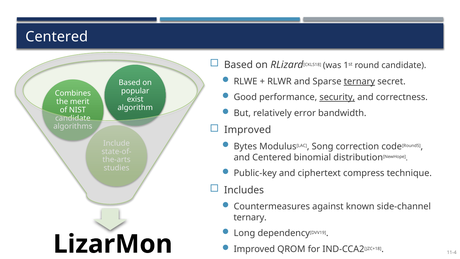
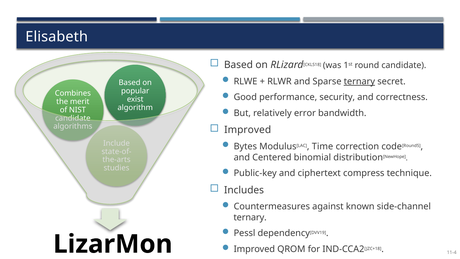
Centered: Centered -> Elisabeth (57, 37)
security underline: present -> none (337, 97)
Song: Song -> Time (323, 146)
Long: Long -> Pessl (244, 233)
